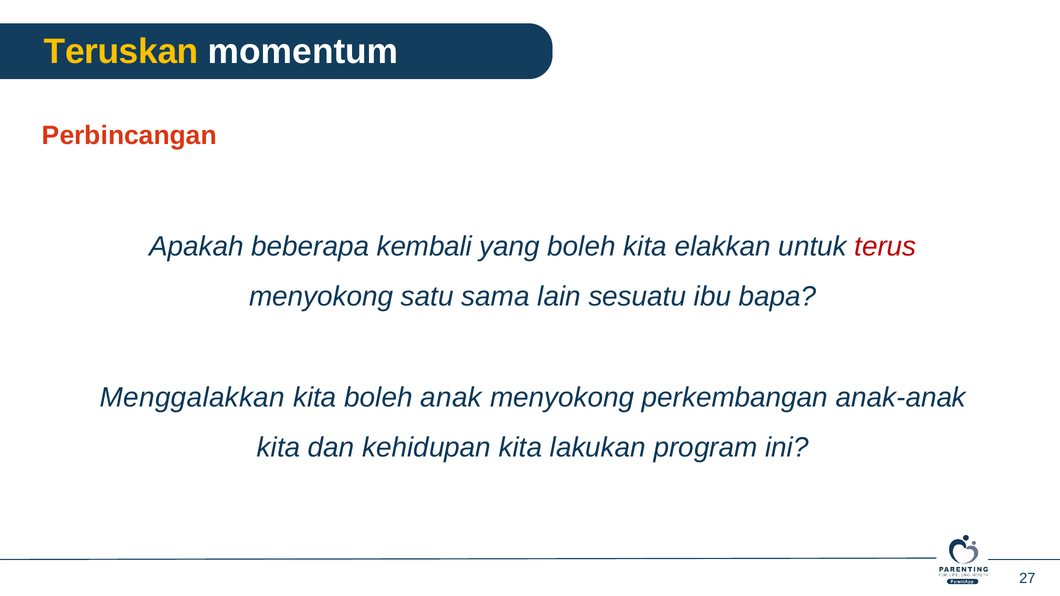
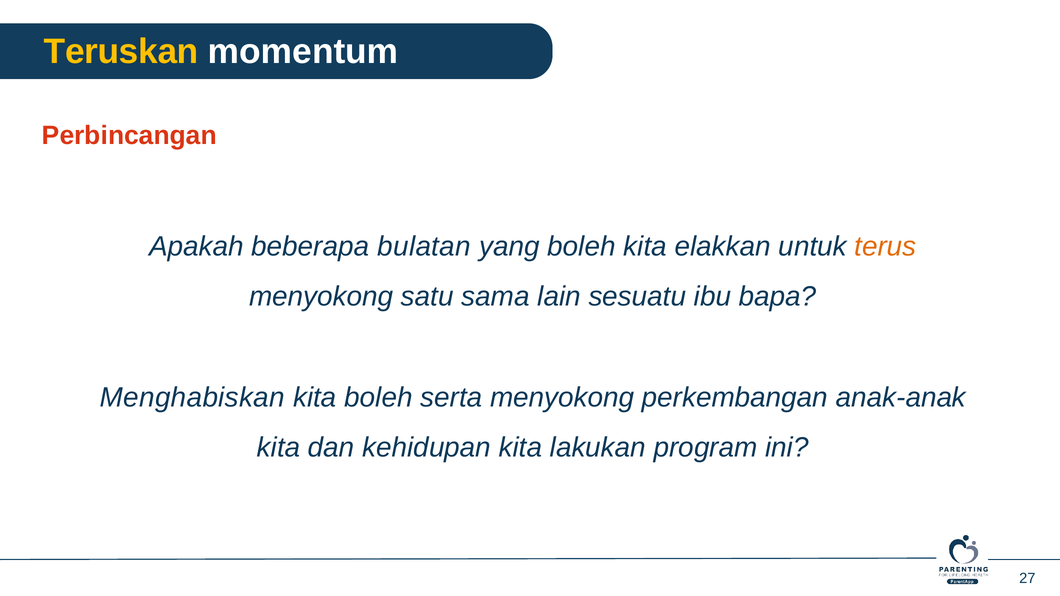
kembali: kembali -> bulatan (424, 247)
terus colour: red -> orange (885, 247)
Menggalakkan: Menggalakkan -> Menghabiskan (192, 397)
anak: anak -> serta (451, 397)
